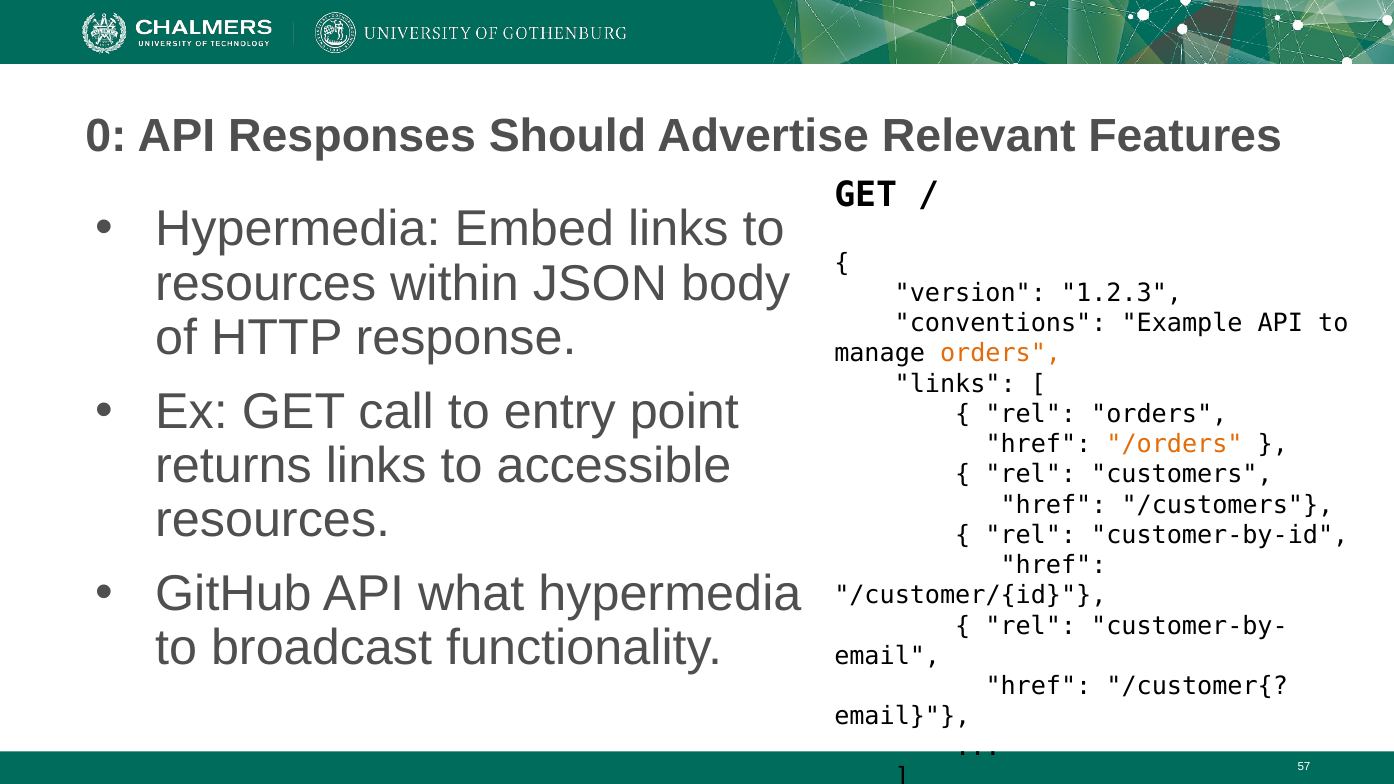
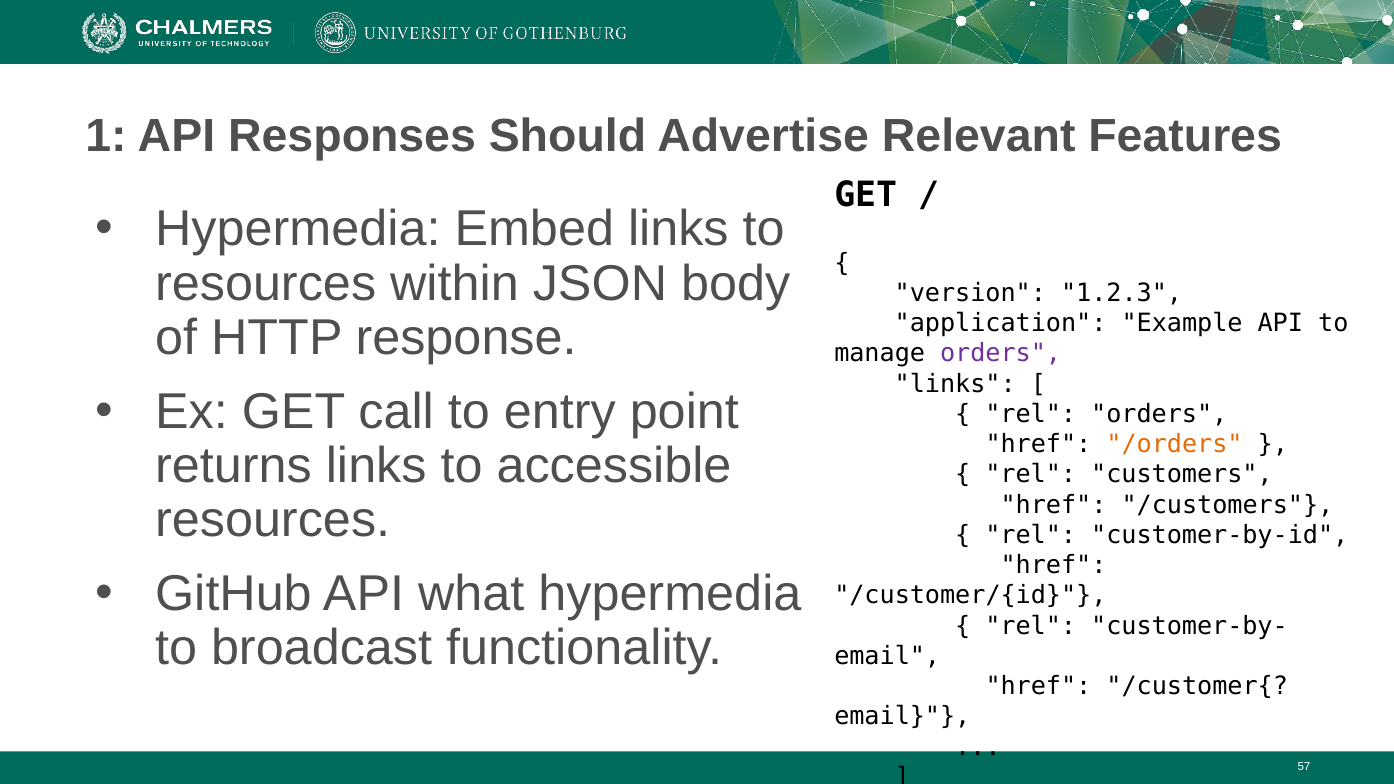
0: 0 -> 1 (106, 136)
conventions: conventions -> application (1001, 324)
orders colour: orange -> purple (1001, 354)
